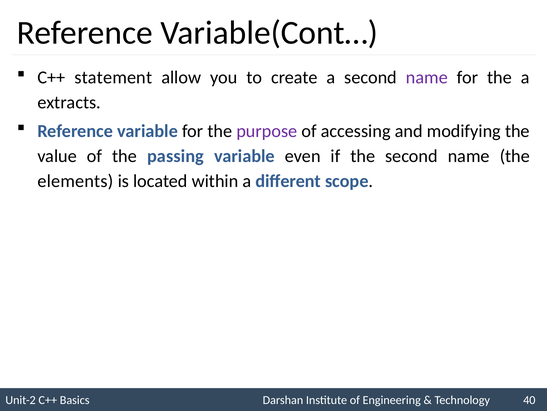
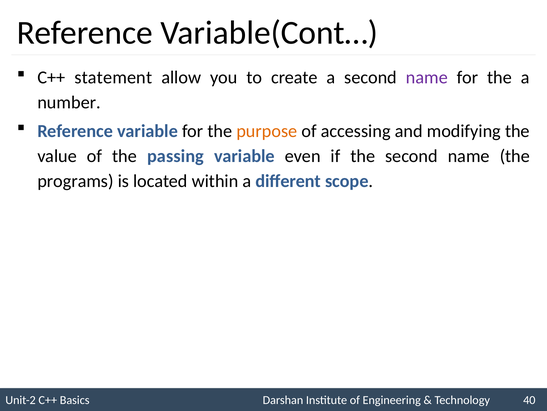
extracts: extracts -> number (69, 102)
purpose colour: purple -> orange (267, 131)
elements: elements -> programs (76, 181)
